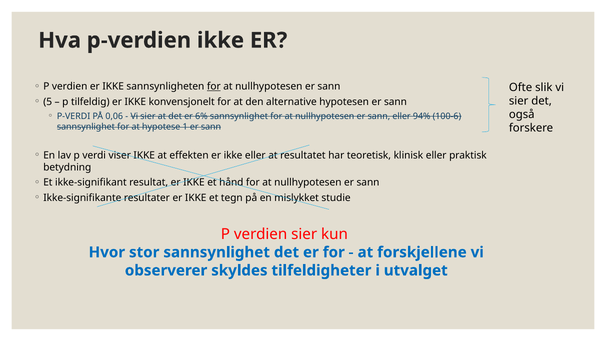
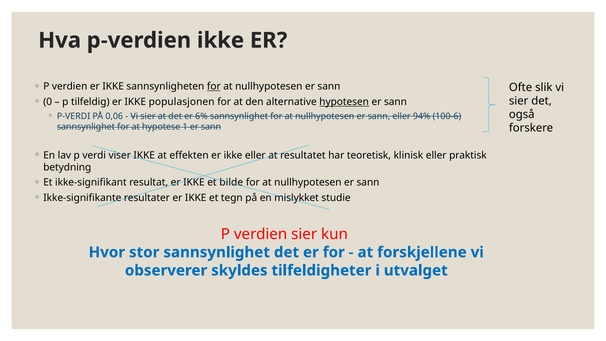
5: 5 -> 0 (48, 102)
konvensjonelt: konvensjonelt -> populasjonen (182, 102)
hypotesen underline: none -> present (344, 102)
hånd: hånd -> bilde (231, 182)
